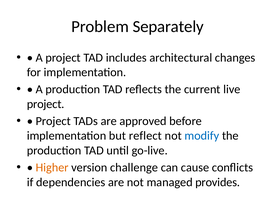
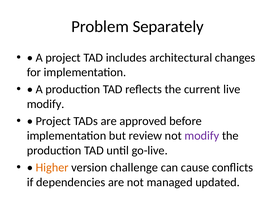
project: project -> modify (46, 104)
reflect: reflect -> review (145, 136)
modify colour: blue -> purple (202, 136)
provides: provides -> updated (218, 182)
